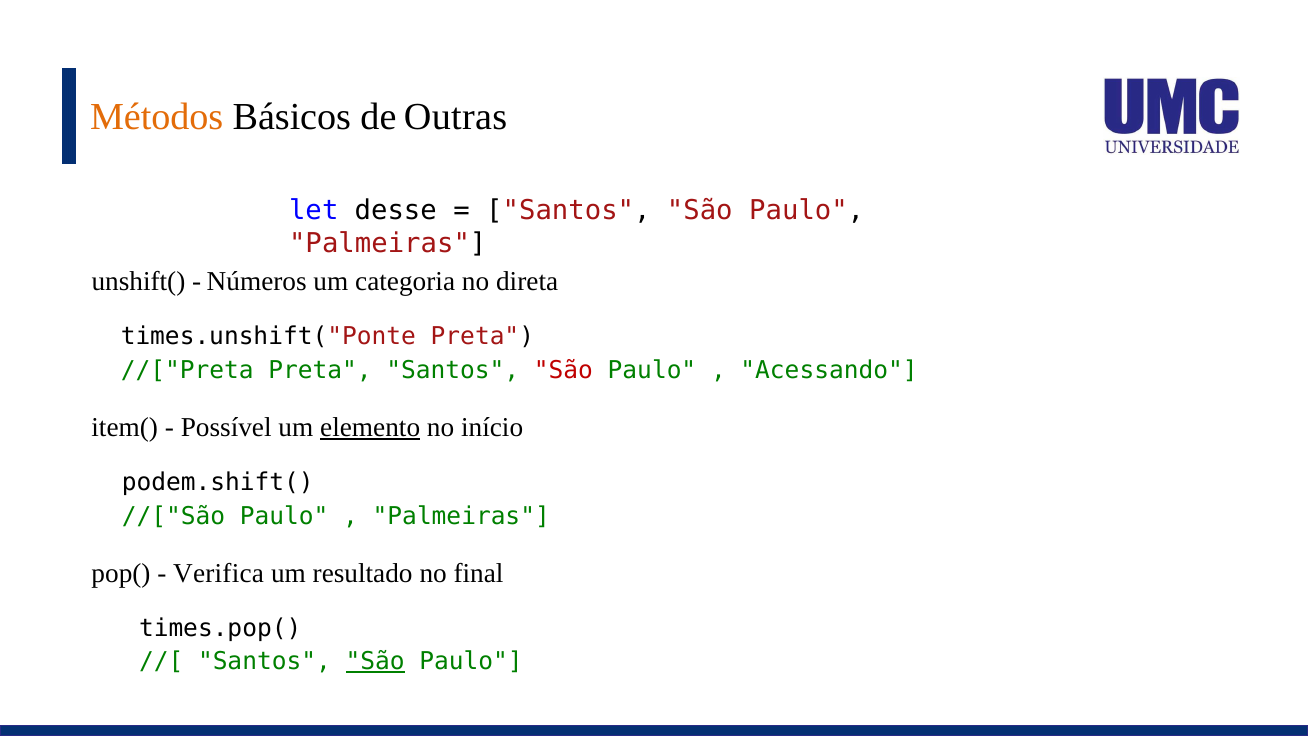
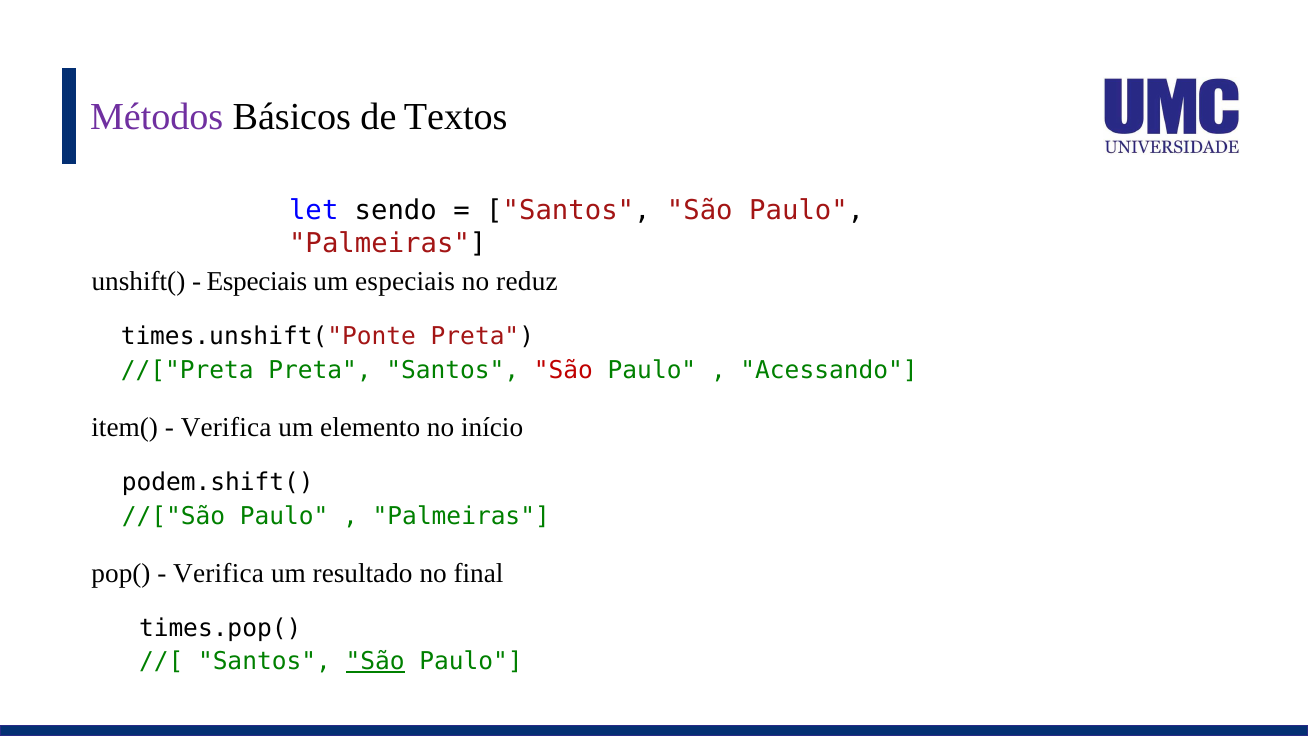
Métodos colour: orange -> purple (157, 117)
Outras: Outras -> Textos (456, 117)
desse: desse -> sendo (396, 211)
Números: Números -> Especiais (257, 282)
um categoria: categoria -> especiais (405, 282)
direta: direta -> reduz (527, 282)
Possível: Possível -> Verifica (226, 427)
elemento underline: present -> none (370, 427)
